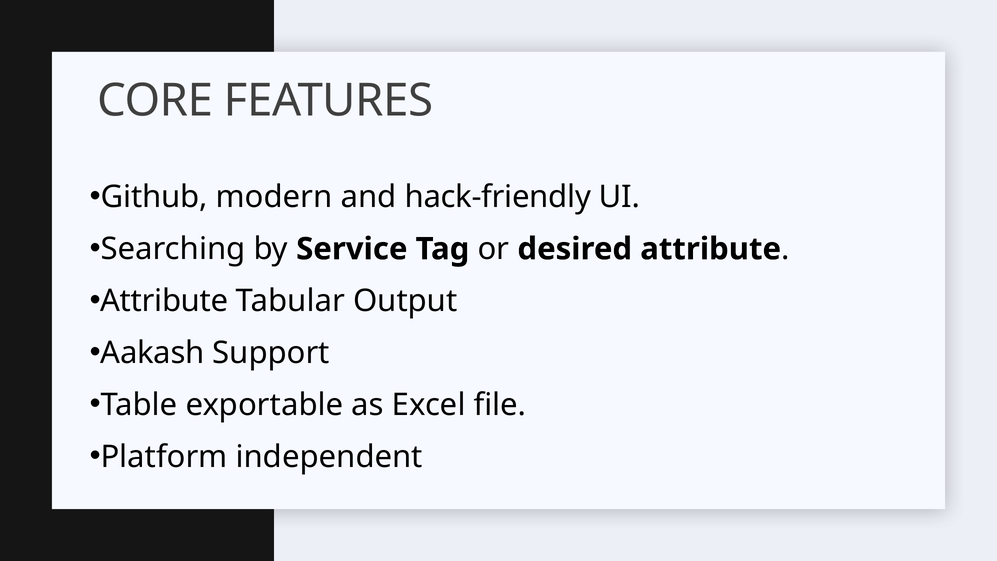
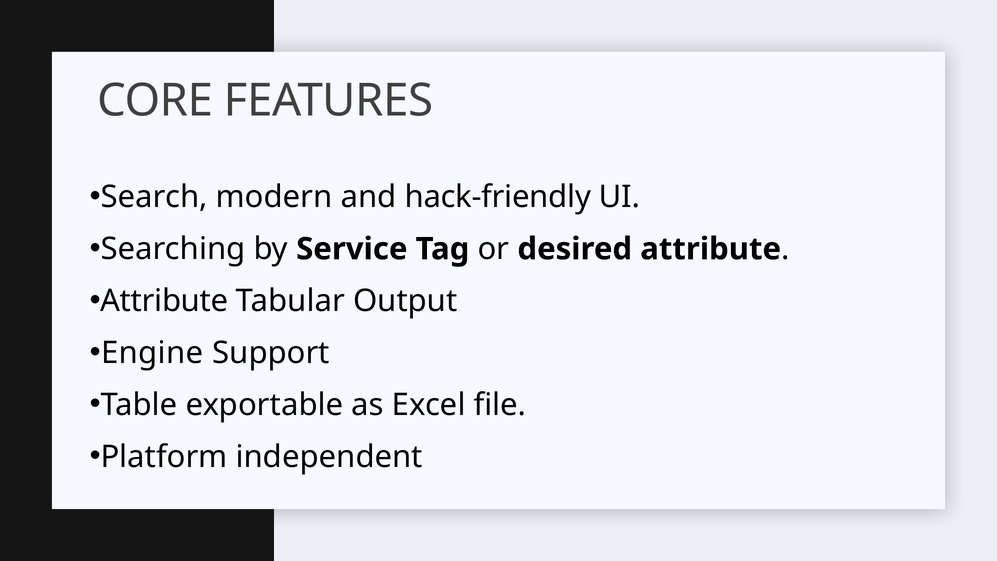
Github: Github -> Search (154, 197)
Aakash: Aakash -> Engine (152, 353)
